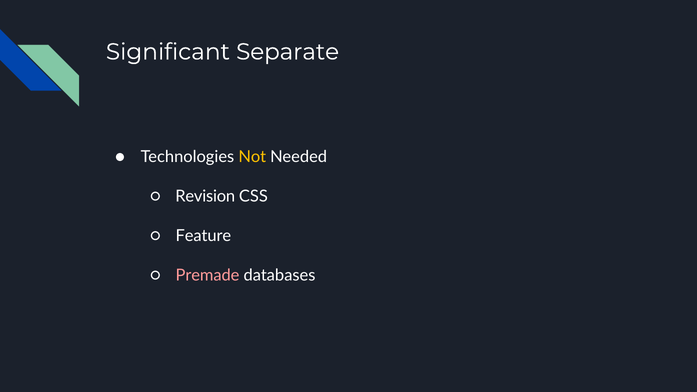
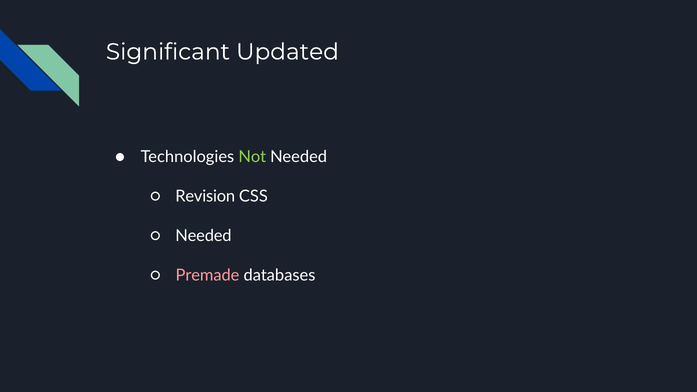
Separate: Separate -> Updated (288, 52)
Not colour: yellow -> light green (252, 157)
Feature: Feature -> Needed (203, 236)
